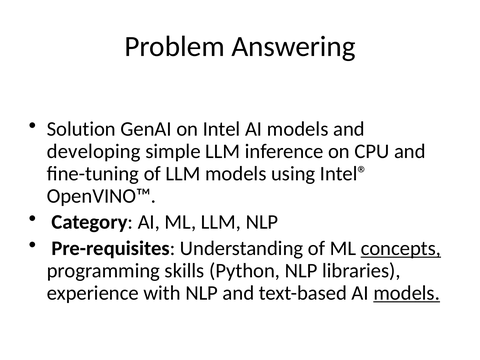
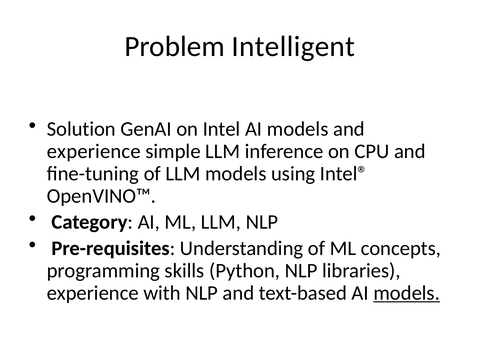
Answering: Answering -> Intelligent (293, 46)
developing: developing -> experience (94, 151)
concepts underline: present -> none (401, 248)
